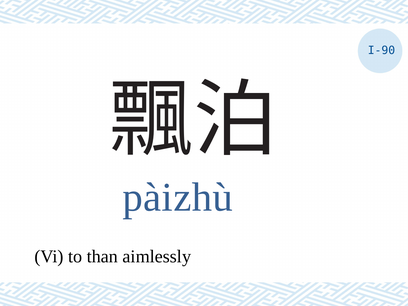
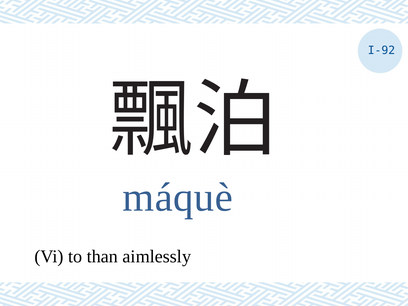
I-90: I-90 -> I-92 (381, 50)
pàizhù: pàizhù -> máquè (178, 197)
